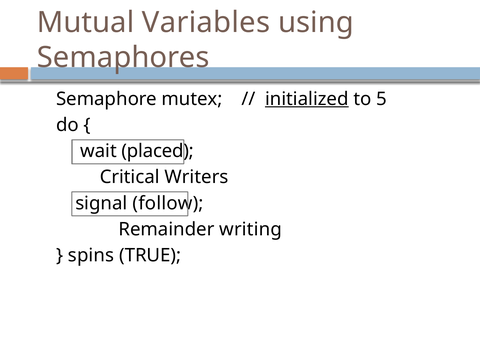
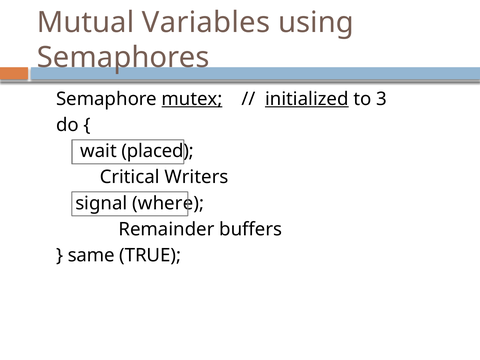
mutex underline: none -> present (192, 99)
5: 5 -> 3 (382, 99)
follow: follow -> where (168, 203)
writing: writing -> buffers (251, 229)
spins: spins -> same (91, 255)
